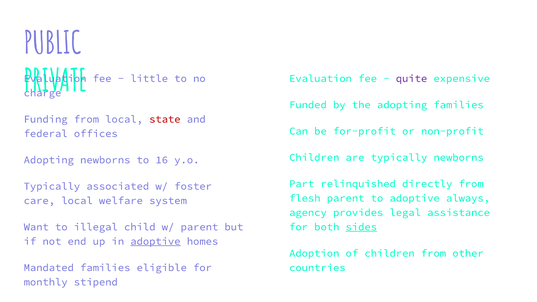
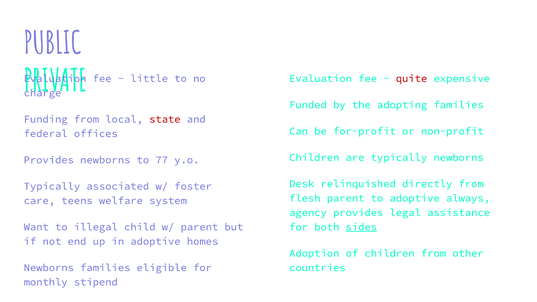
quite colour: purple -> red (412, 78)
Adopting: Adopting -> Provides (49, 160)
16: 16 -> 77 (162, 160)
Part: Part -> Desk (302, 184)
care local: local -> teens (77, 201)
adoptive underline: present -> none (155, 241)
Mandated: Mandated -> Newborns (49, 268)
